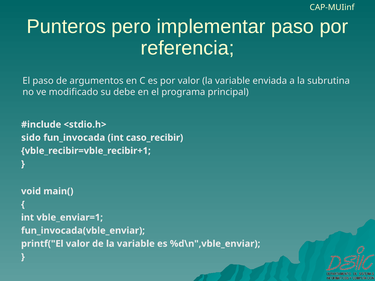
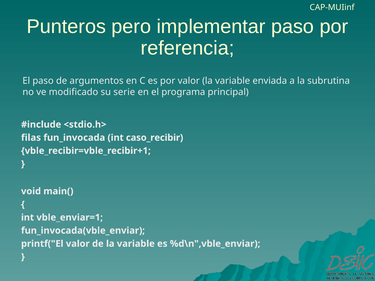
debe: debe -> serie (124, 92)
sido: sido -> filas (31, 138)
